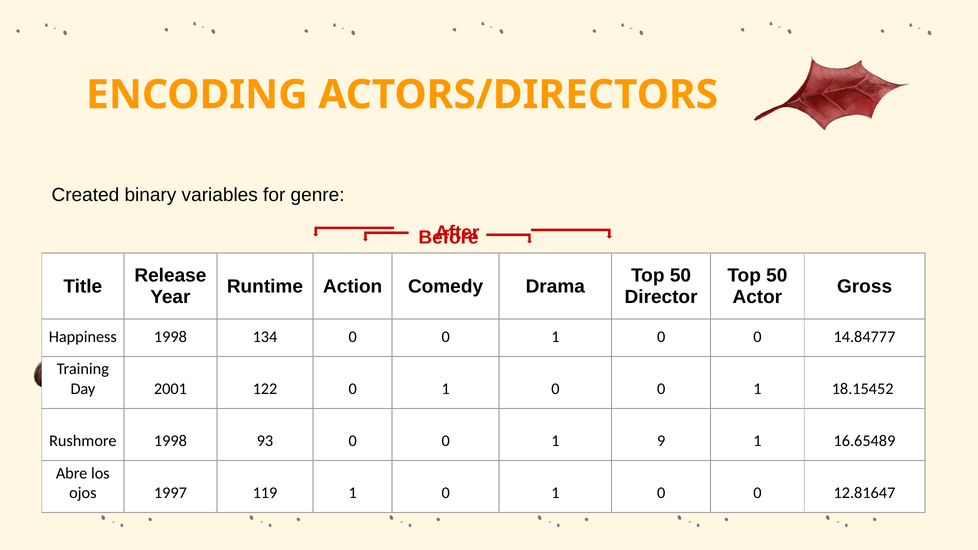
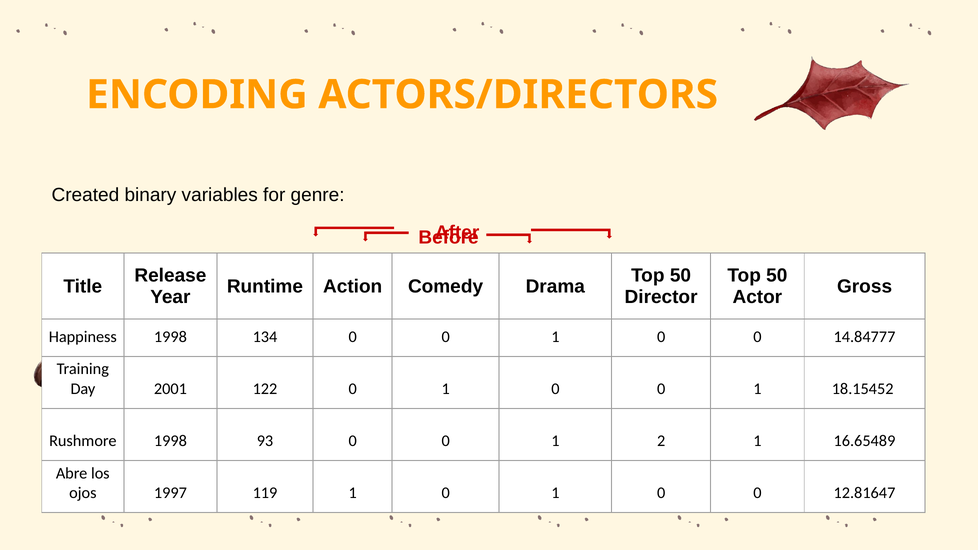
9: 9 -> 2 (661, 441)
